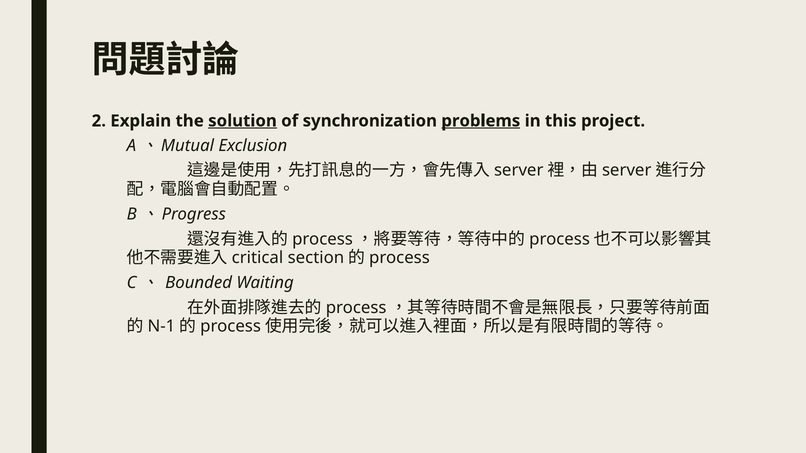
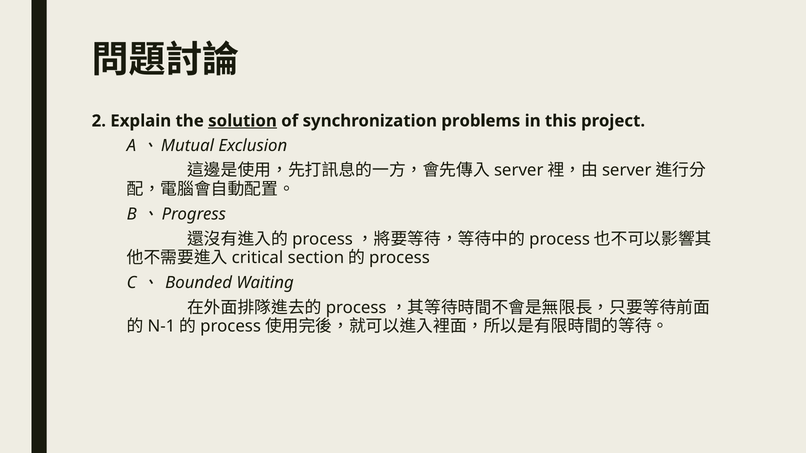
problems underline: present -> none (481, 121)
